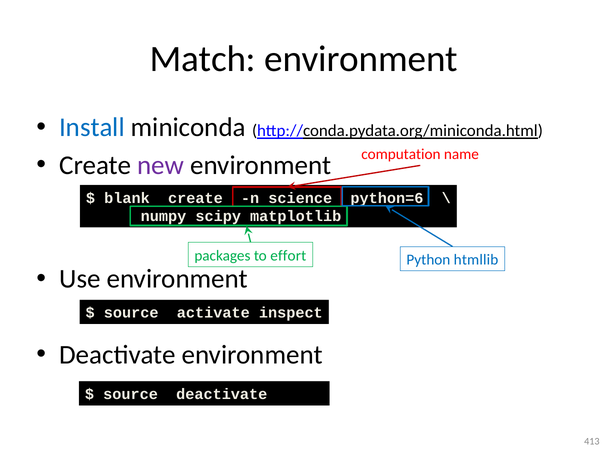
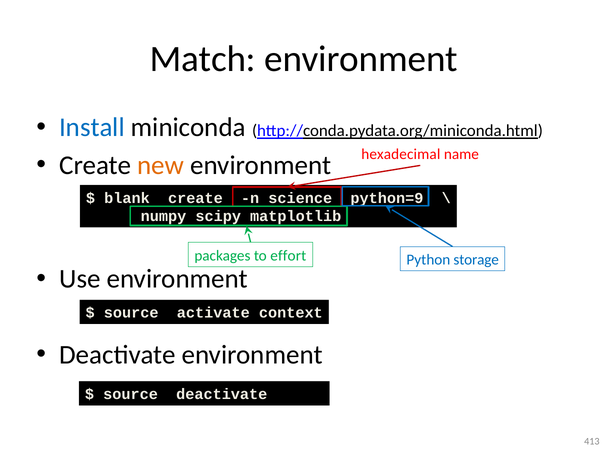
computation: computation -> hexadecimal (401, 154)
new colour: purple -> orange (161, 165)
python=6: python=6 -> python=9 (387, 198)
htmllib: htmllib -> storage (476, 260)
inspect: inspect -> context (291, 313)
